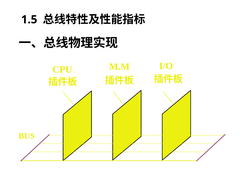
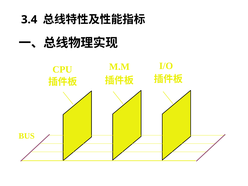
1.5: 1.5 -> 3.4 (29, 20)
